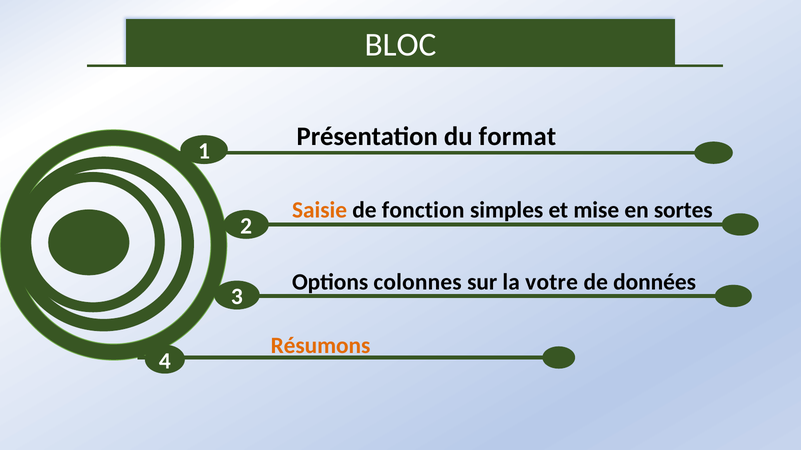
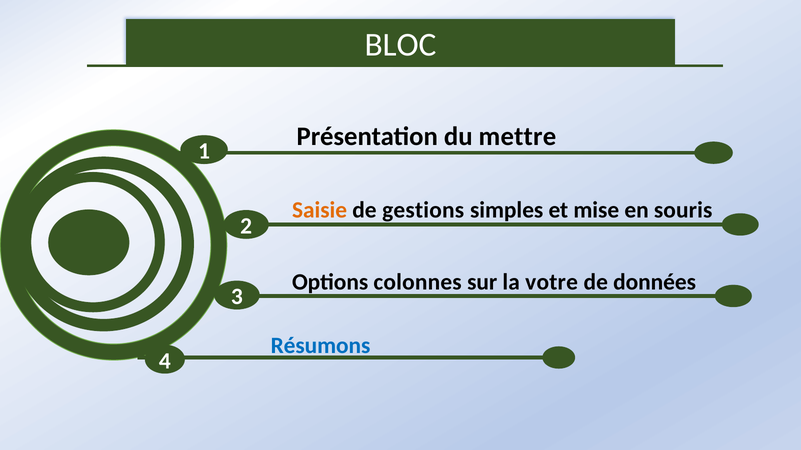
format: format -> mettre (517, 137)
fonction: fonction -> gestions (423, 210)
sortes: sortes -> souris (683, 210)
Résumons colour: orange -> blue (321, 346)
